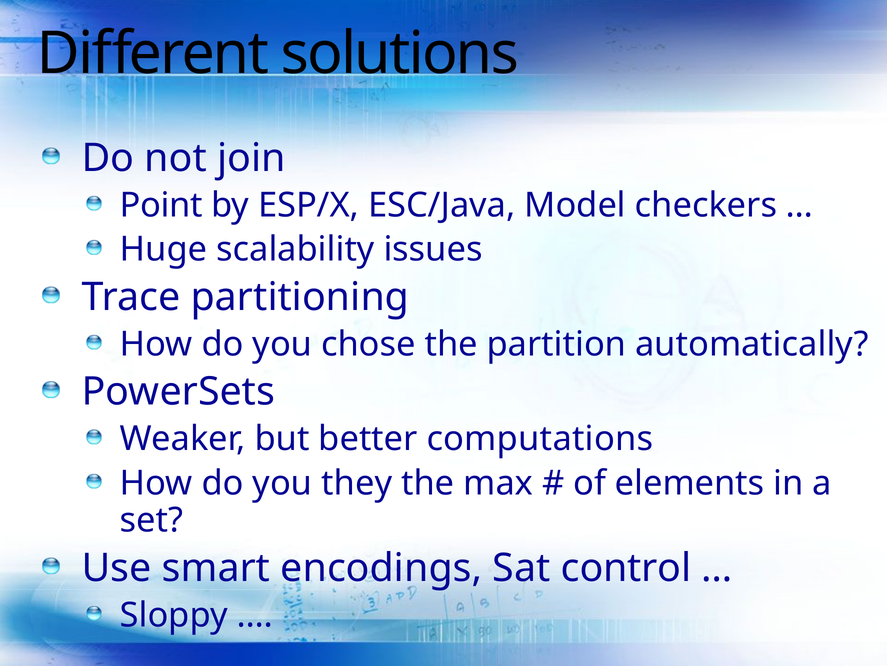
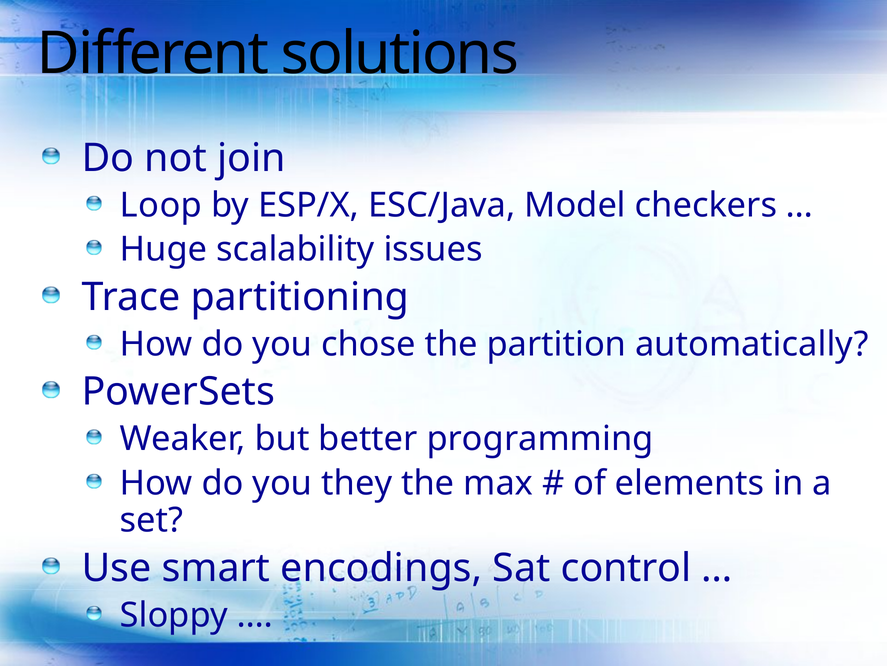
Point: Point -> Loop (161, 205)
computations: computations -> programming (540, 438)
